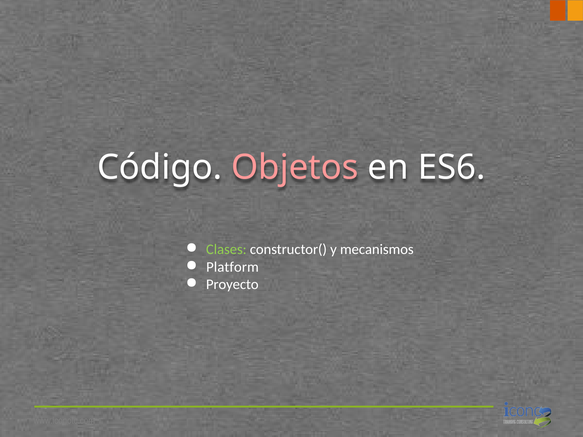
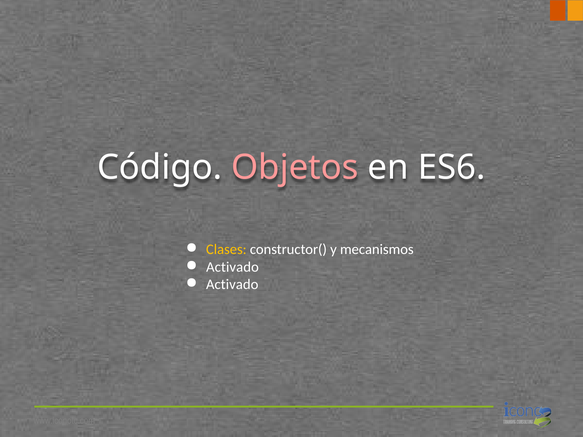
Clases colour: light green -> yellow (226, 250)
Platform: Platform -> Activado (232, 267)
Proyecto: Proyecto -> Activado (232, 285)
